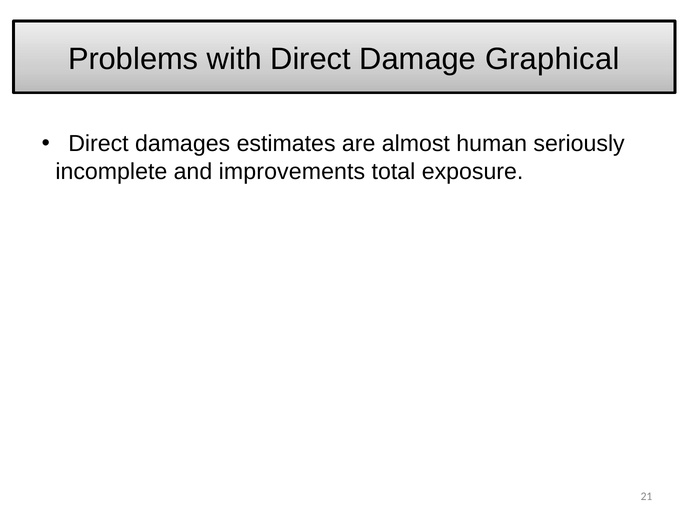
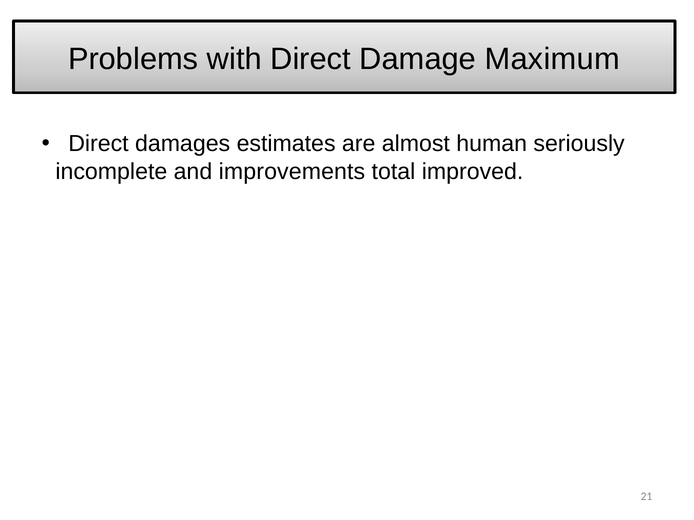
Graphical: Graphical -> Maximum (552, 59)
exposure: exposure -> improved (473, 172)
